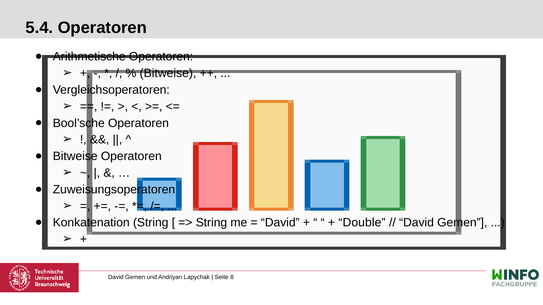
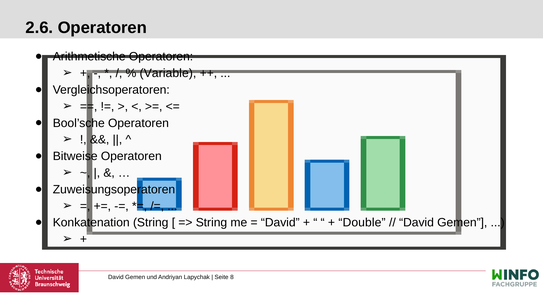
5.4: 5.4 -> 2.6 (39, 28)
Bitweise: Bitweise -> Variable (168, 73)
